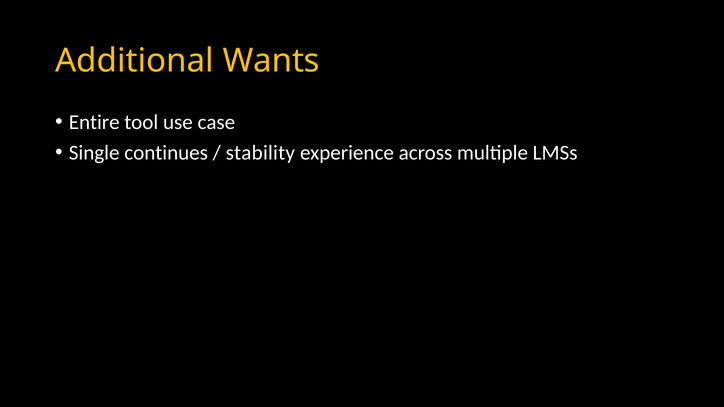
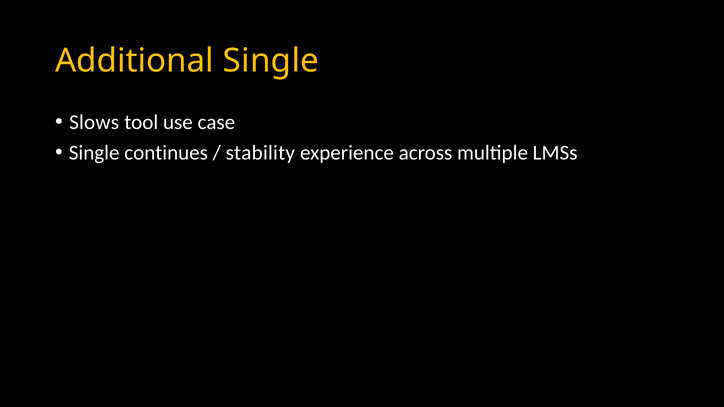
Additional Wants: Wants -> Single (271, 61)
Entire: Entire -> Slows (94, 122)
